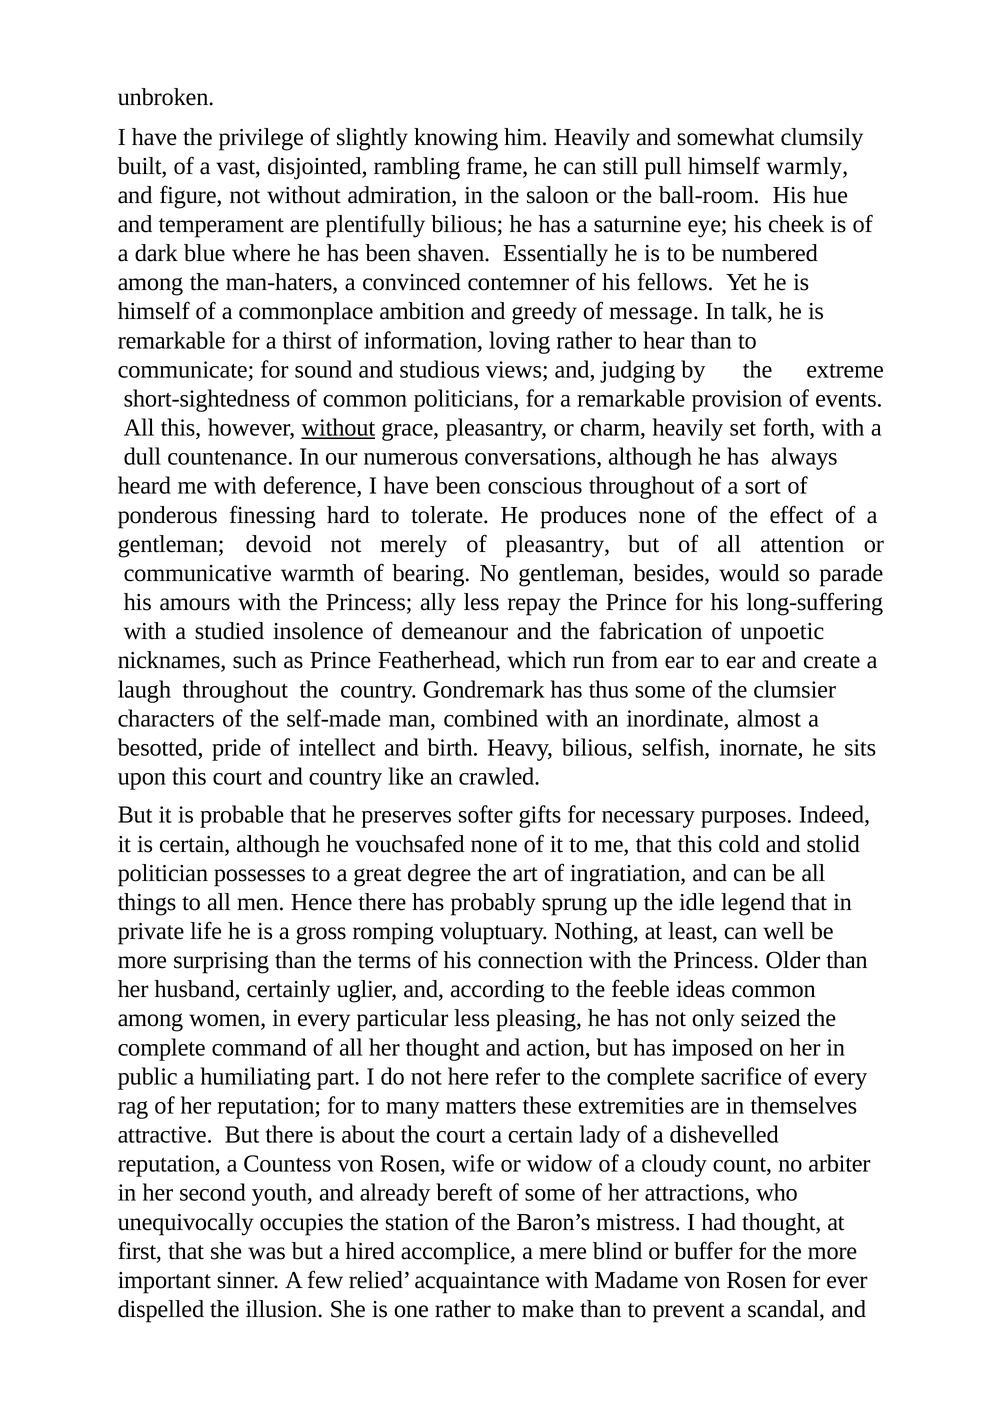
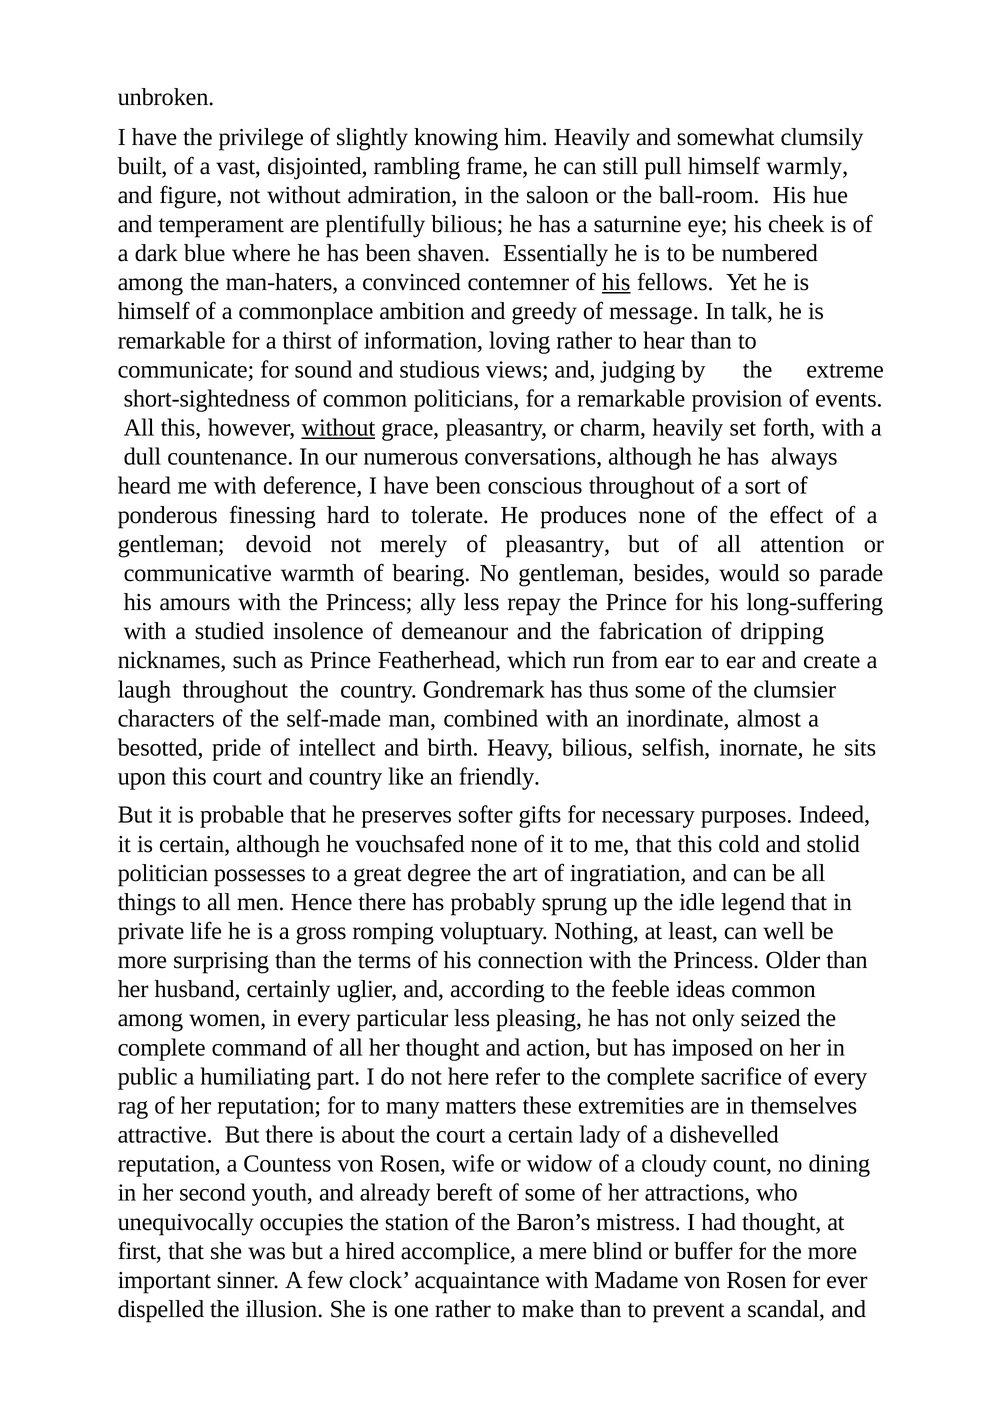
his underline: none -> present (616, 282)
unpoetic: unpoetic -> dripping (782, 631)
crawled: crawled -> friendly (499, 776)
arbiter: arbiter -> dining (839, 1163)
relied: relied -> clock (380, 1279)
